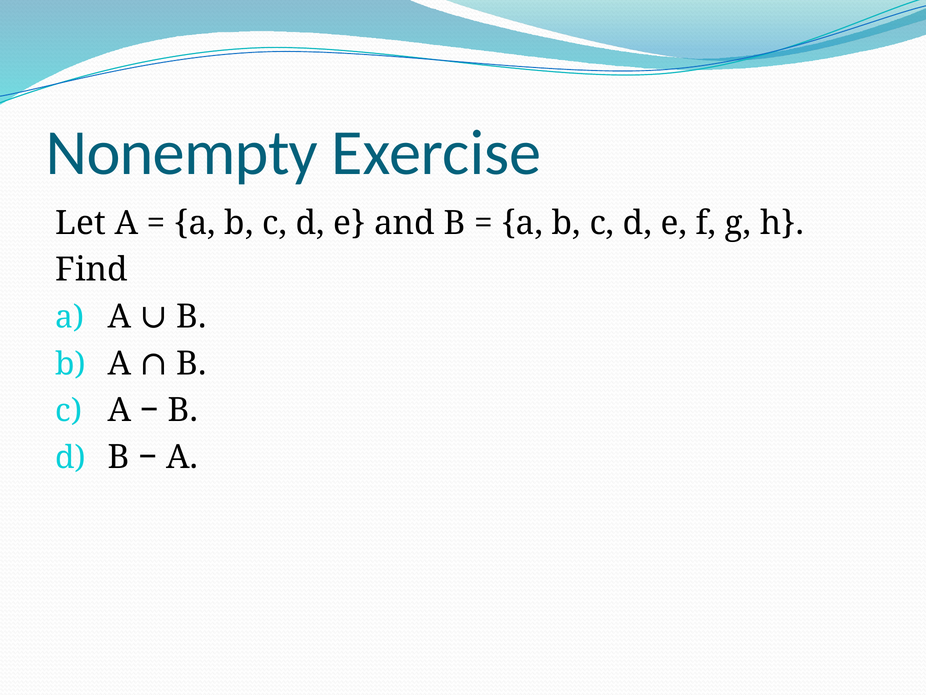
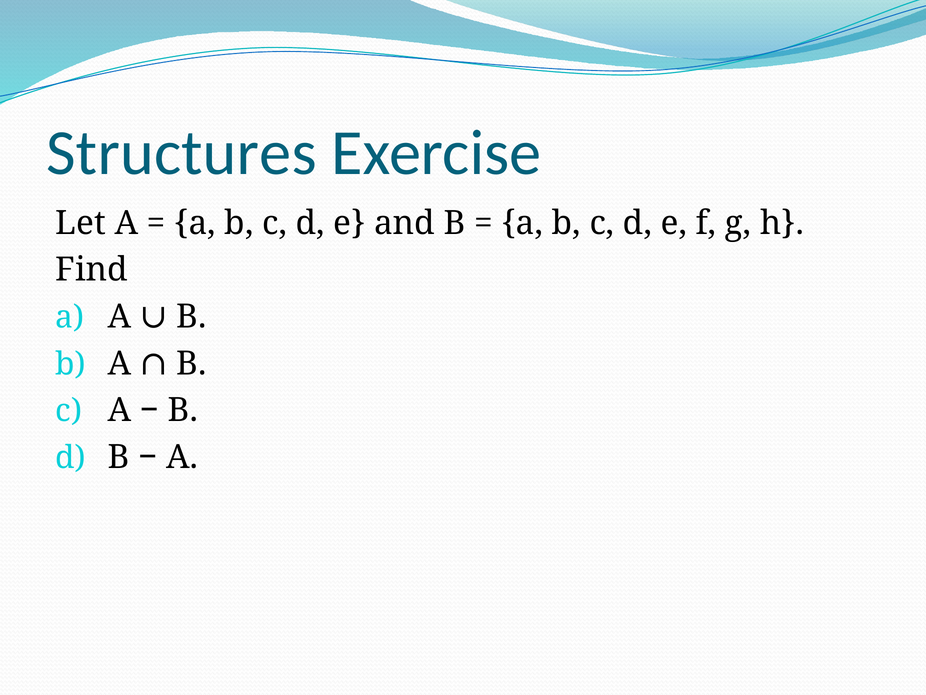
Nonempty: Nonempty -> Structures (181, 153)
